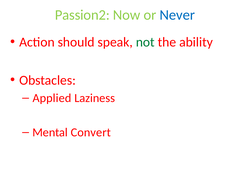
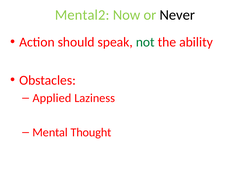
Passion2: Passion2 -> Mental2 (82, 15)
Never colour: blue -> black (177, 15)
Convert: Convert -> Thought (91, 132)
